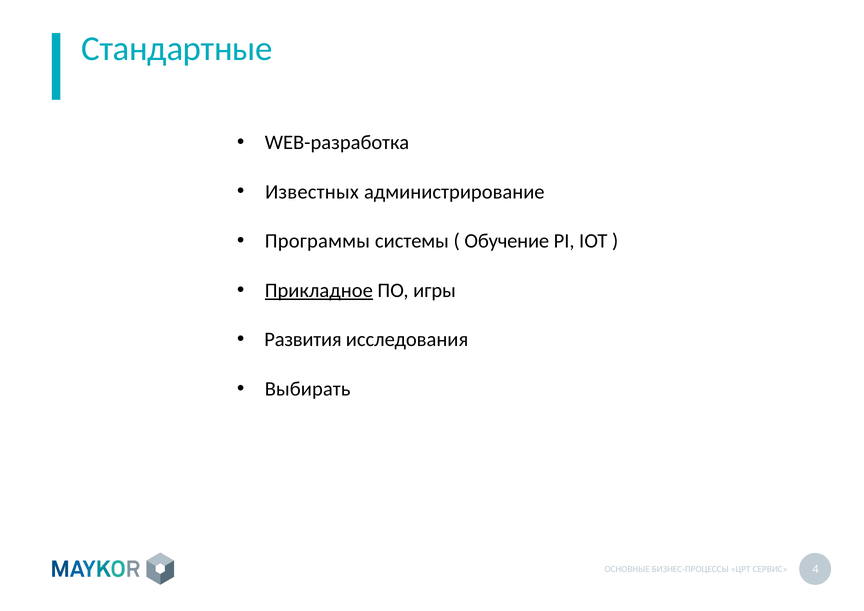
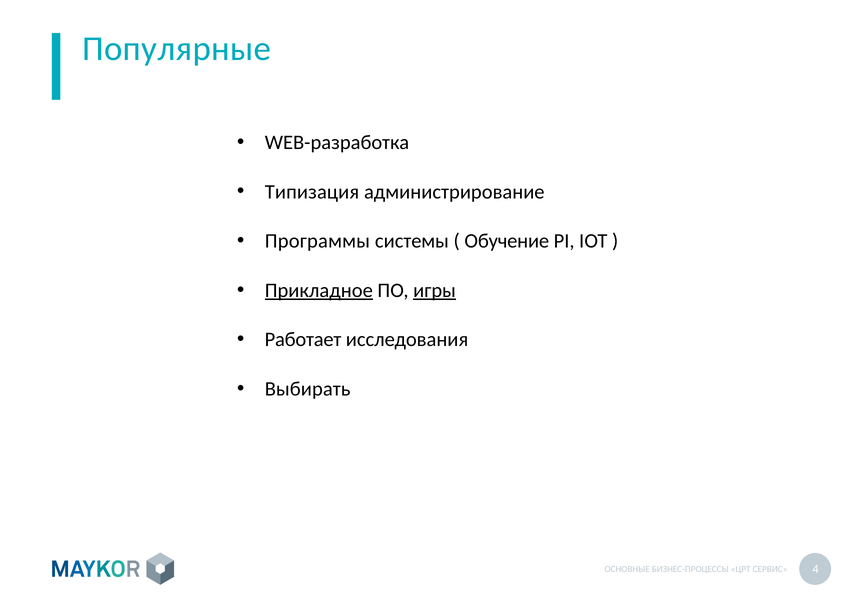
Стандартные: Стандартные -> Популярные (177, 48)
Известных: Известных -> Типизация (312, 192)
игры underline: none -> present (435, 290)
Развития: Развития -> Работает (303, 340)
